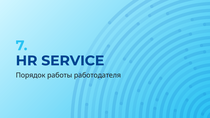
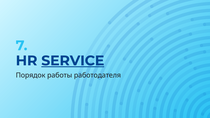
SERVICE underline: none -> present (73, 61)
